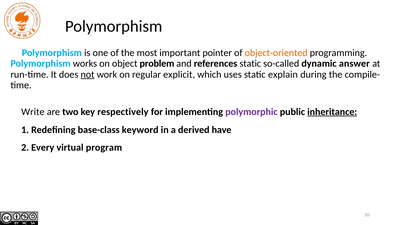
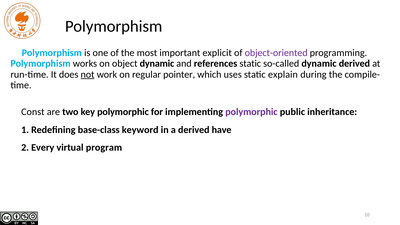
pointer: pointer -> explicit (217, 53)
object-oriented colour: orange -> purple (276, 53)
object problem: problem -> dynamic (157, 64)
dynamic answer: answer -> derived (354, 64)
explicit: explicit -> pointer (179, 74)
Write: Write -> Const (33, 112)
key respectively: respectively -> polymorphic (123, 112)
inheritance underline: present -> none (332, 112)
